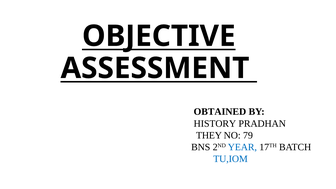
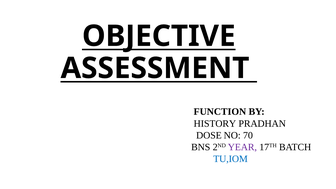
OBTAINED: OBTAINED -> FUNCTION (220, 112)
THEY: THEY -> DOSE (209, 135)
79: 79 -> 70 (248, 135)
YEAR colour: blue -> purple (242, 147)
